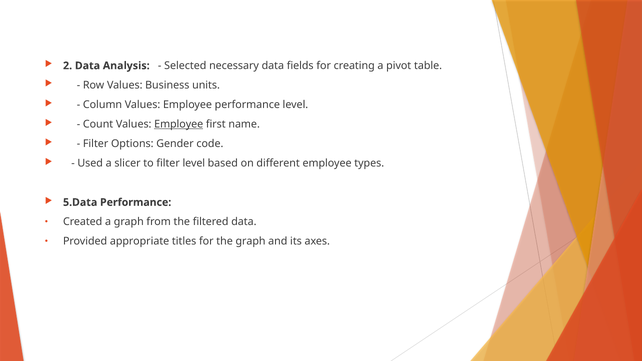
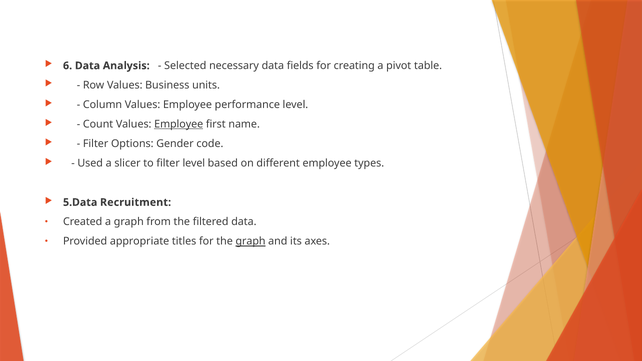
2: 2 -> 6 (68, 66)
5.Data Performance: Performance -> Recruitment (136, 202)
graph underline: none -> present (251, 241)
